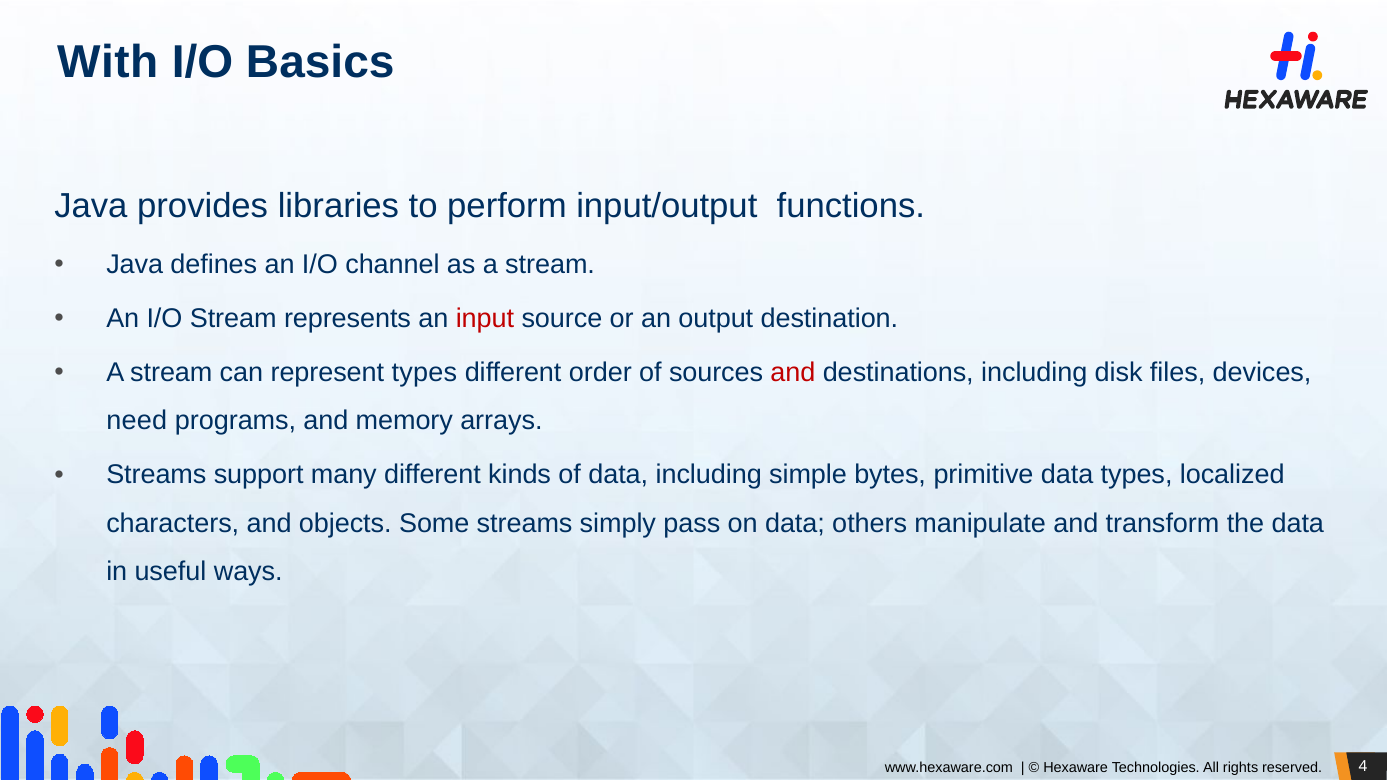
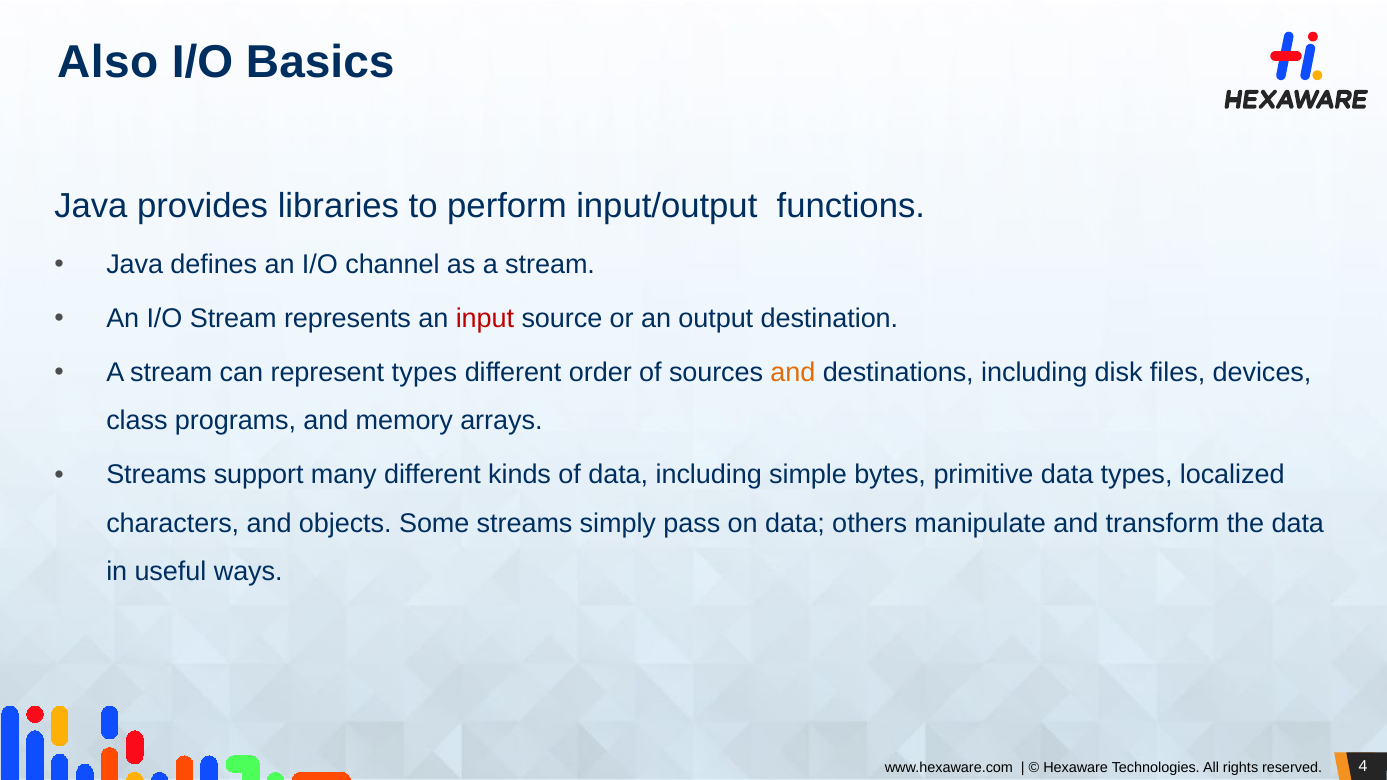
With: With -> Also (108, 63)
and colour: red -> orange (793, 372)
need: need -> class (137, 421)
